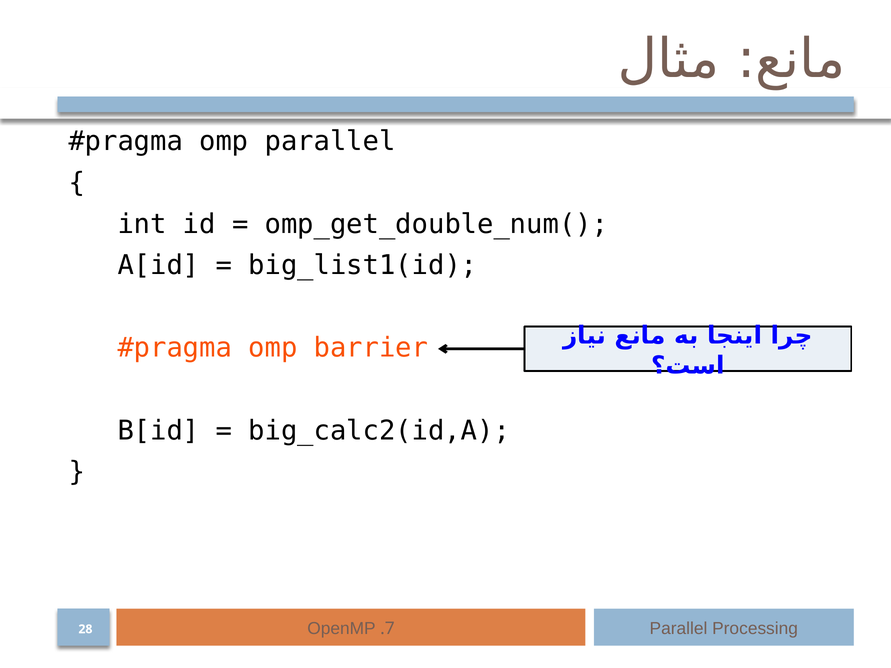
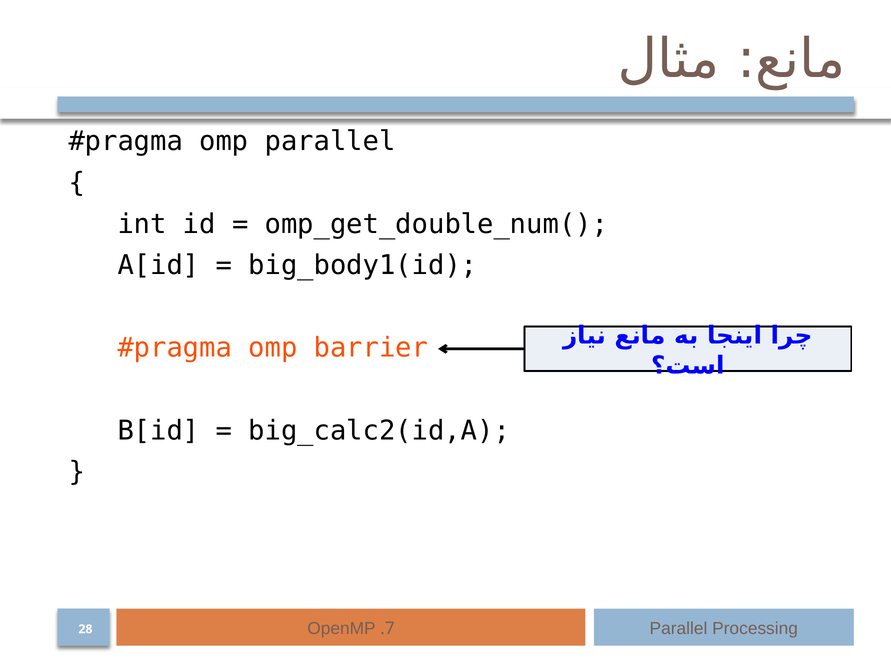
big_list1(id: big_list1(id -> big_body1(id (363, 265)
